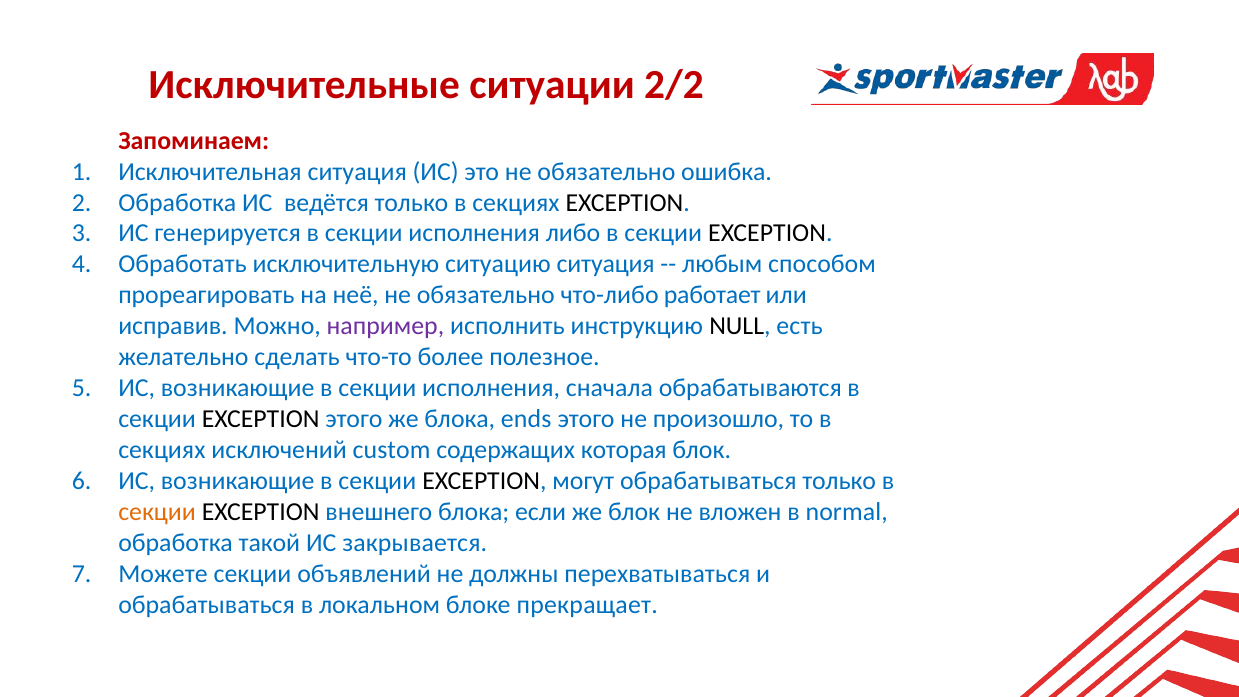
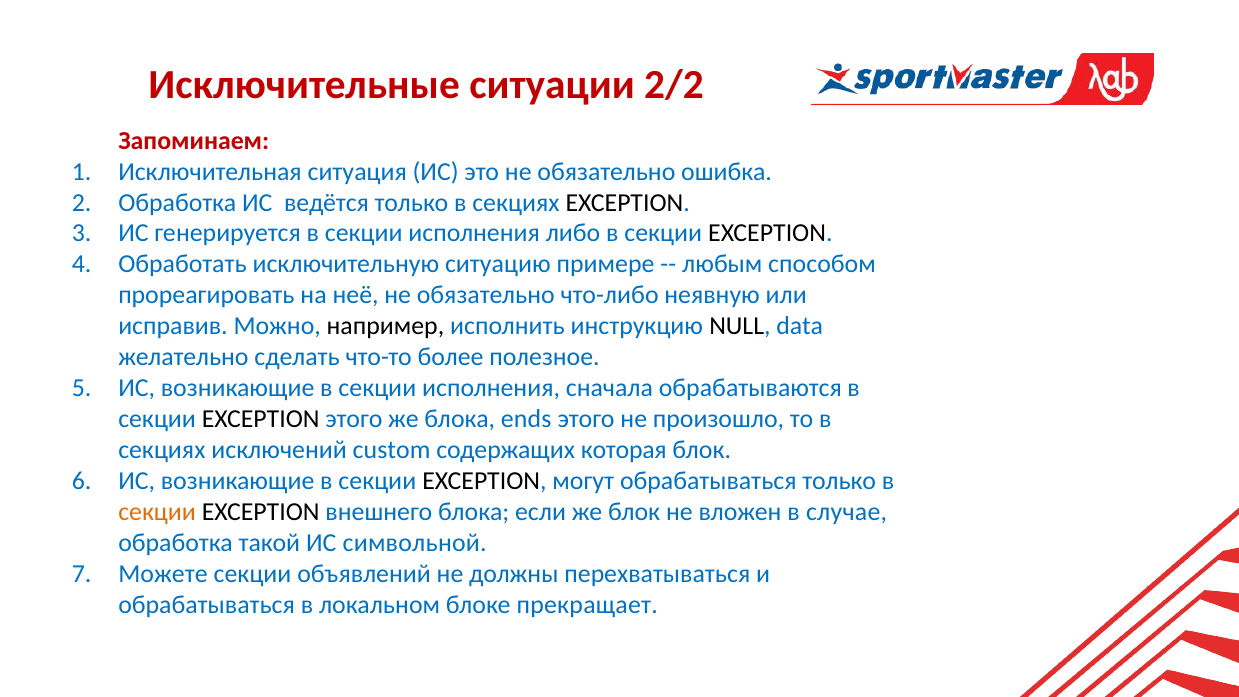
ситуацию ситуация: ситуация -> примере (606, 264)
работает: работает -> неявную (712, 295)
например colour: purple -> black (385, 326)
есть: есть -> data (800, 326)
normal: normal -> случае (847, 512)
закрывается: закрывается -> символьной (415, 543)
